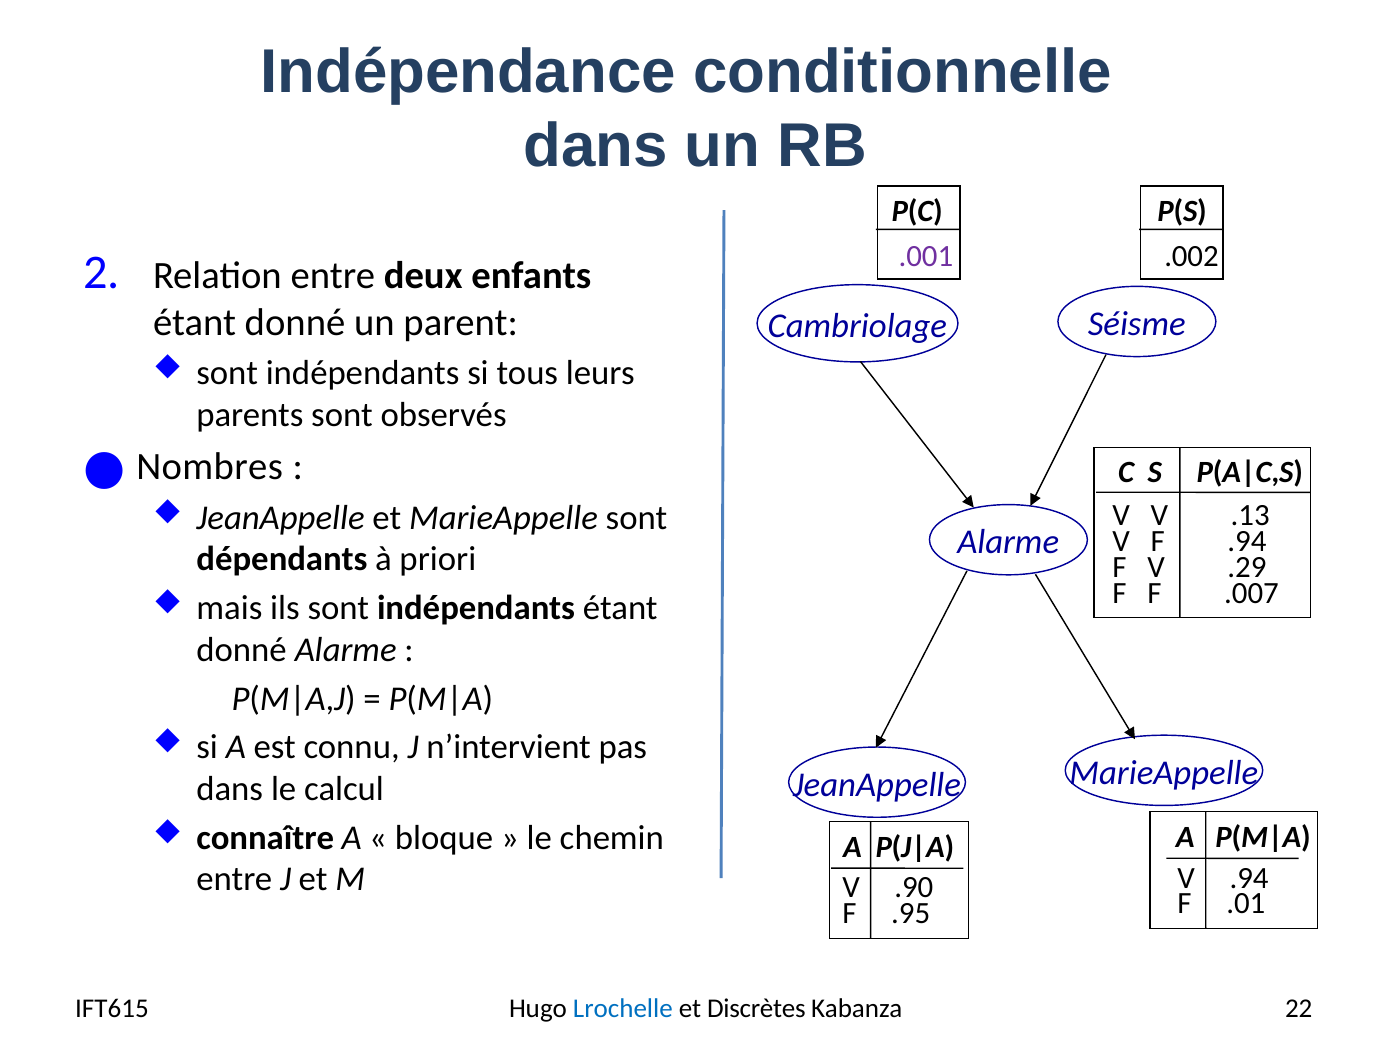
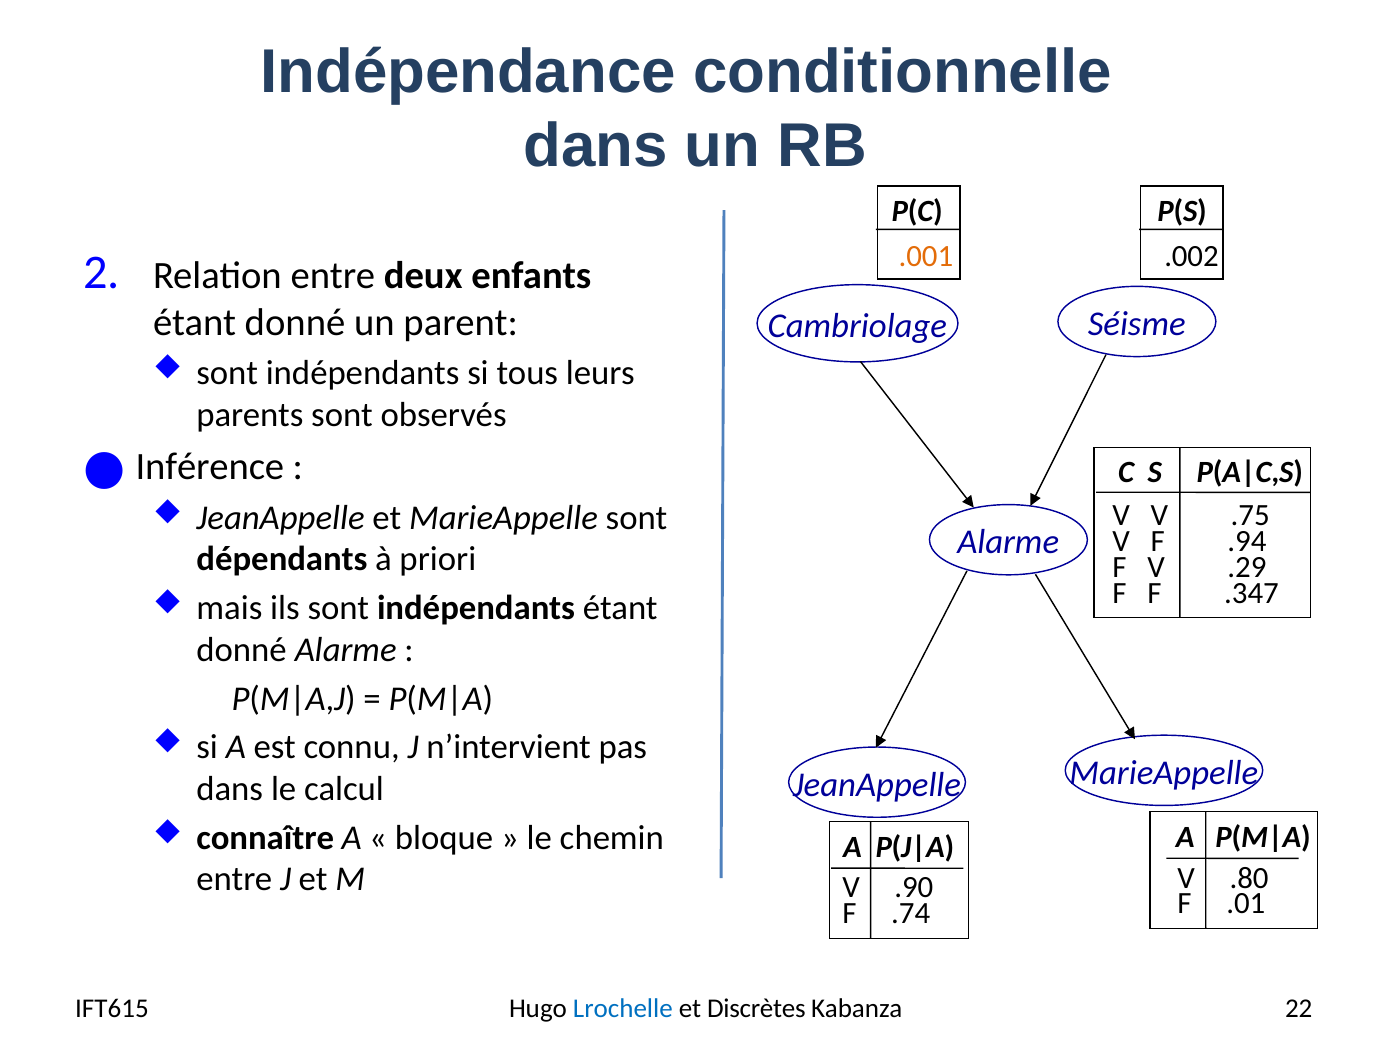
.001 colour: purple -> orange (926, 256)
Nombres: Nombres -> Inférence (210, 467)
.13: .13 -> .75 (1250, 515)
.007: .007 -> .347 (1251, 593)
V .94: .94 -> .80 (1249, 878)
.95: .95 -> .74 (911, 914)
